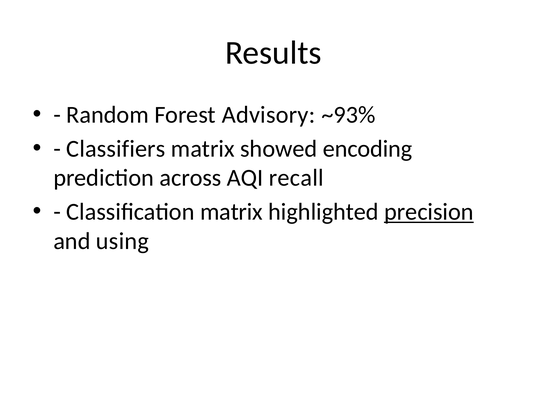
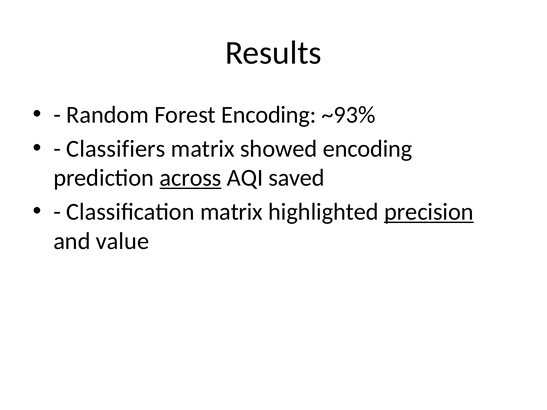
Forest Advisory: Advisory -> Encoding (269, 115)
across underline: none -> present (191, 178)
recall: recall -> saved (297, 178)
using: using -> value (123, 241)
